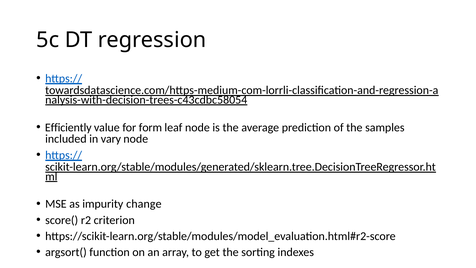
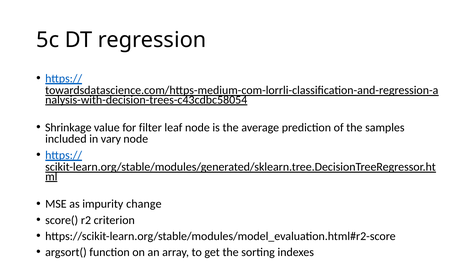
Efficiently: Efficiently -> Shrinkage (68, 127)
form: form -> filter (150, 127)
